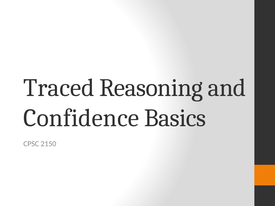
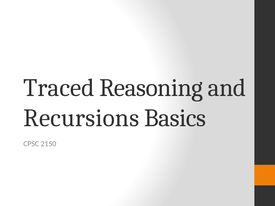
Confidence: Confidence -> Recursions (81, 118)
